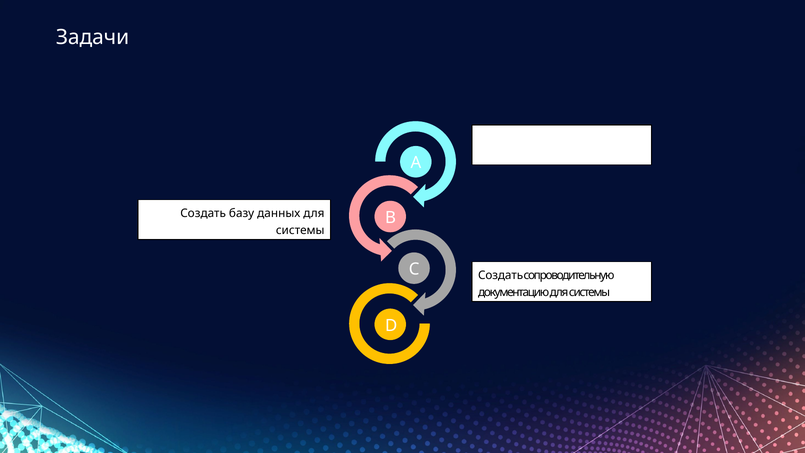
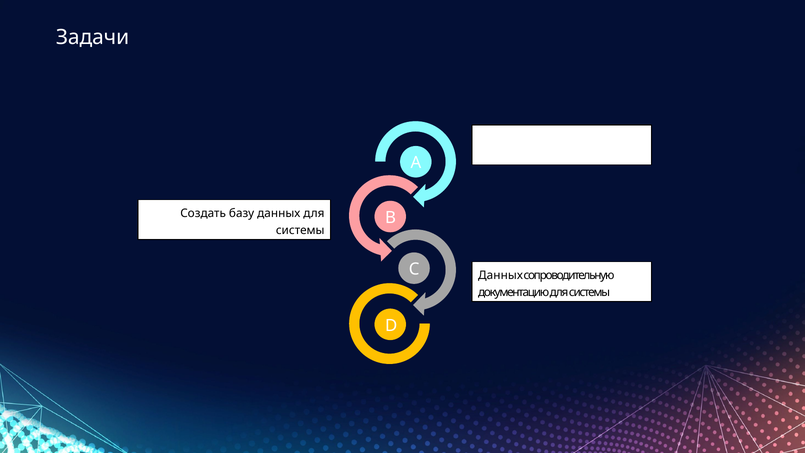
Создать: Создать -> Данных (501, 275)
